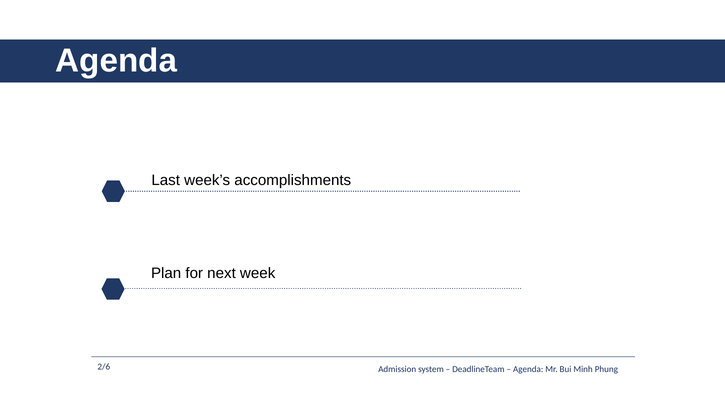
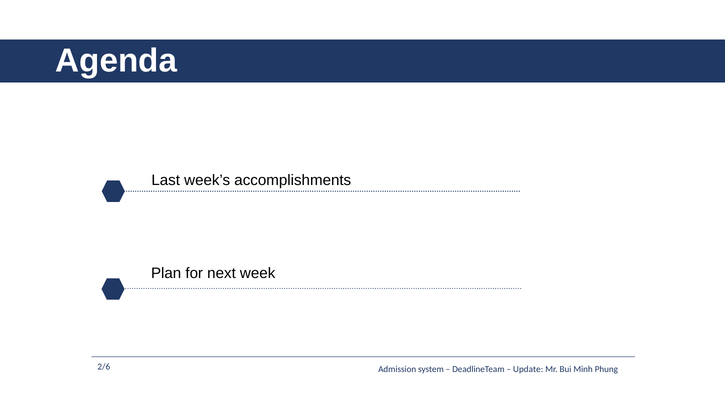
Agenda: Agenda -> Update (528, 369)
